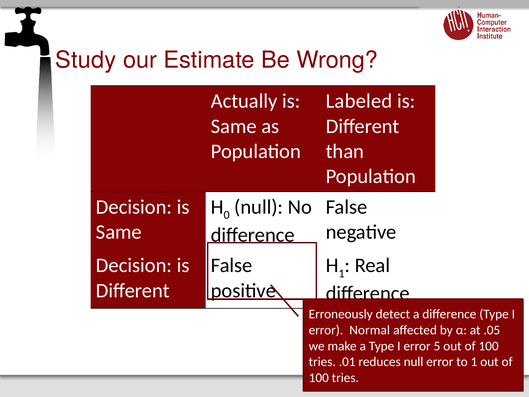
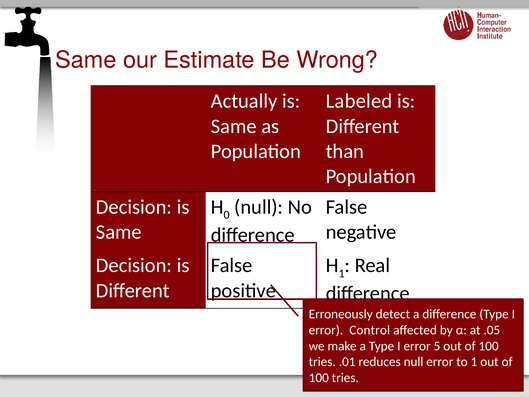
Study: Study -> Same (86, 60)
Normal: Normal -> Control (370, 330)
